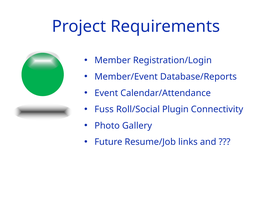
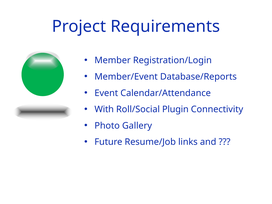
Fuss: Fuss -> With (104, 109)
